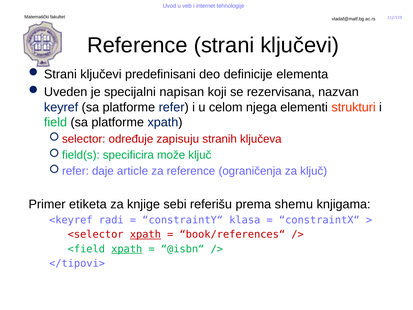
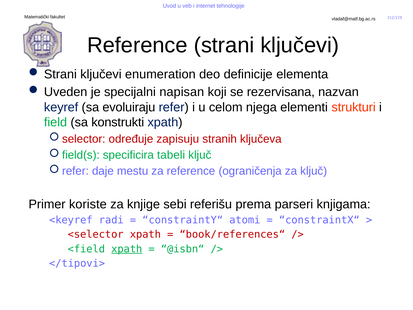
predefinisani: predefinisani -> enumeration (160, 74)
keyref sa platforme: platforme -> evoluiraju (129, 107)
field sa platforme: platforme -> konstrukti (118, 122)
može: može -> tabeli (171, 155)
article: article -> mestu (133, 171)
etiketa: etiketa -> koriste (88, 204)
shemu: shemu -> parseri (294, 204)
klasa: klasa -> atomi (245, 220)
xpath underline: present -> none (145, 234)
